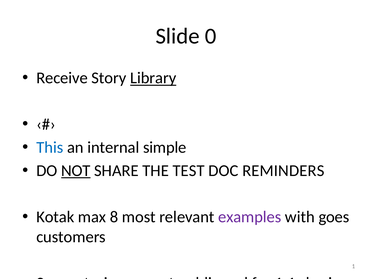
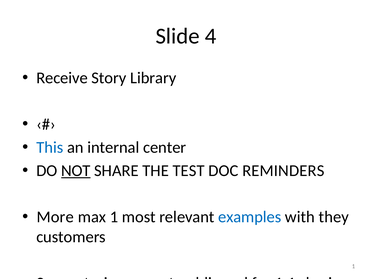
0: 0 -> 4 (211, 36)
Library underline: present -> none (153, 78)
simple: simple -> center (165, 148)
Kotak: Kotak -> More (55, 217)
max 8: 8 -> 1 (114, 217)
examples colour: purple -> blue (250, 217)
goes: goes -> they (334, 217)
